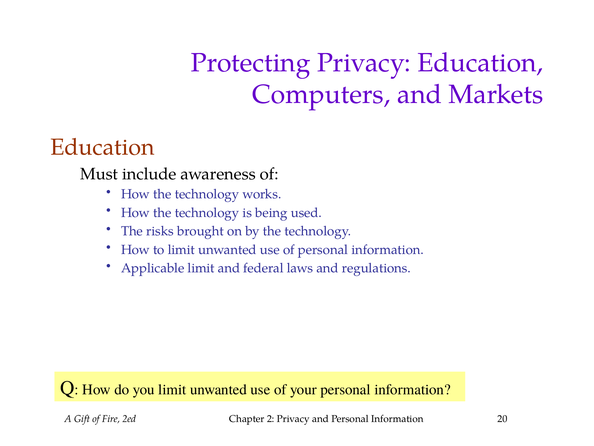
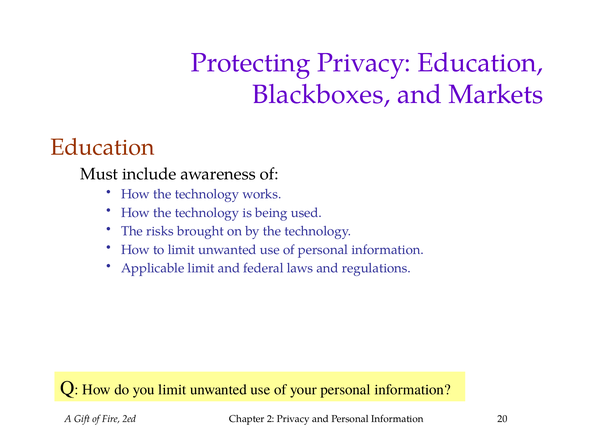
Computers: Computers -> Blackboxes (321, 94)
